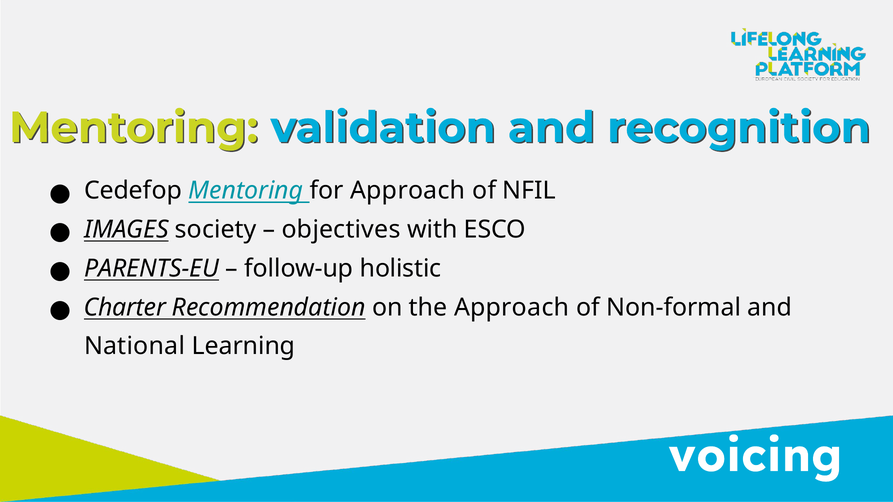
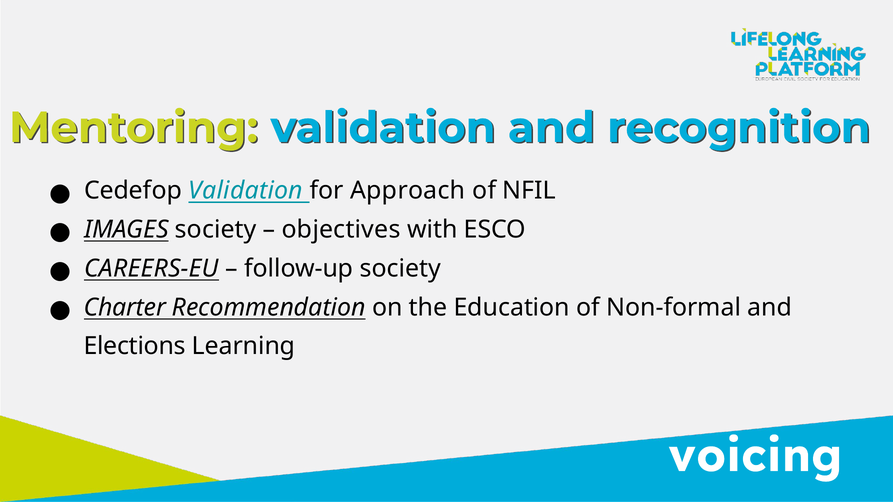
Cedefop Mentoring: Mentoring -> Validation (246, 191)
PARENTS-EU: PARENTS-EU -> CAREERS-EU (151, 269)
follow-up holistic: holistic -> society (400, 269)
the Approach: Approach -> Education (512, 308)
National: National -> Elections (135, 346)
